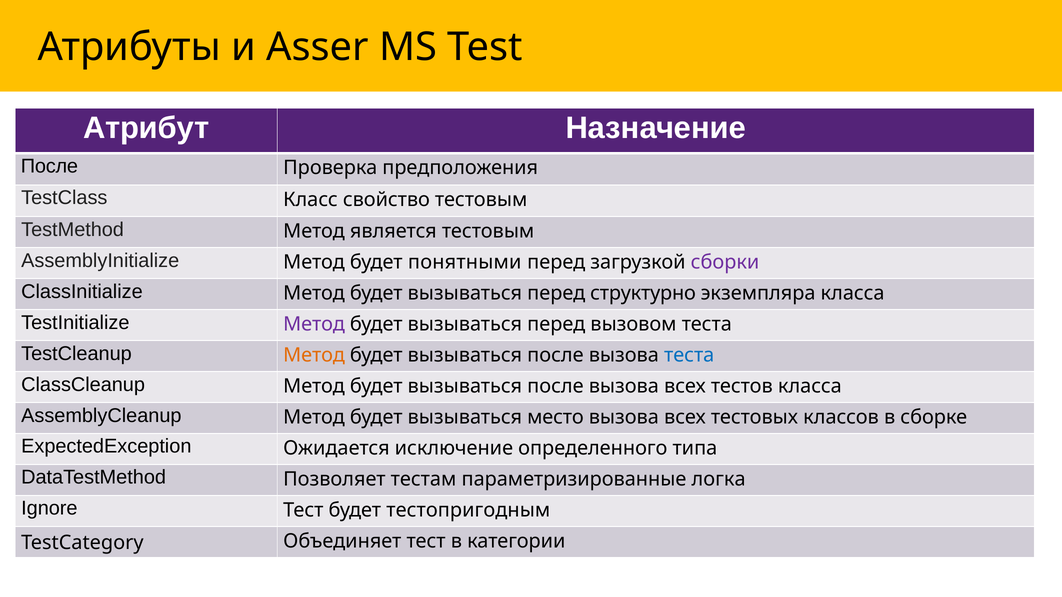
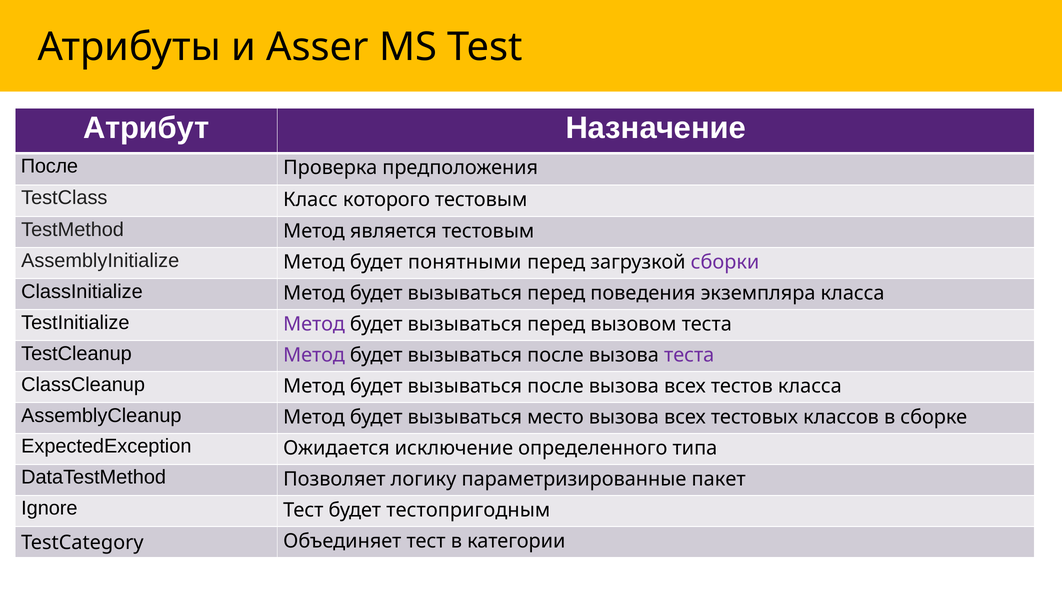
свойство: свойство -> которого (386, 200)
структурно: структурно -> поведения (643, 293)
Метод colour: orange -> purple (314, 355)
теста colour: blue -> purple (689, 355)
тестам: тестам -> логику (424, 479)
логка: логка -> пакет (719, 479)
